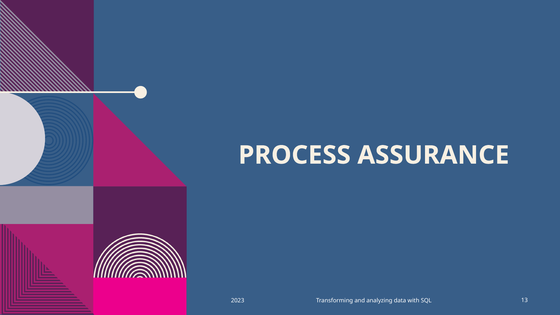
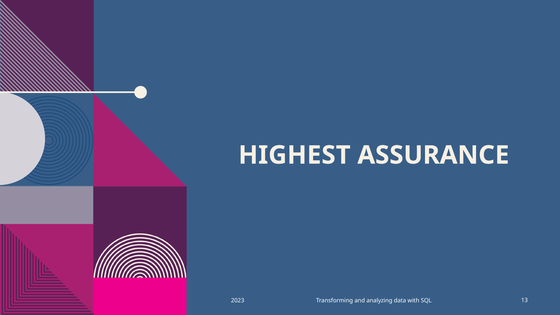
PROCESS: PROCESS -> HIGHEST (294, 155)
